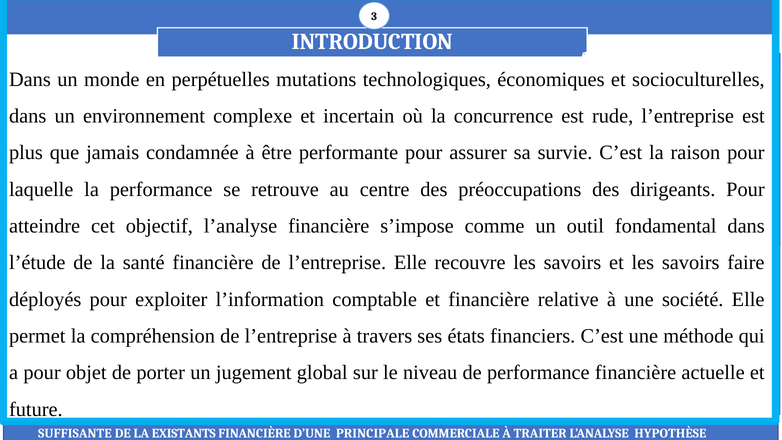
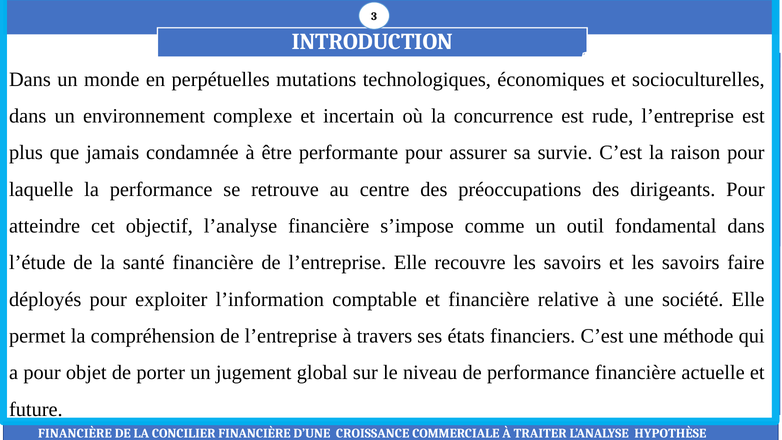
SUFFISANTE: SUFFISANTE -> FINANCIÈRE (75, 433)
EXISTANTS: EXISTANTS -> CONCILIER (184, 433)
PRINCIPALE: PRINCIPALE -> CROISSANCE (373, 433)
